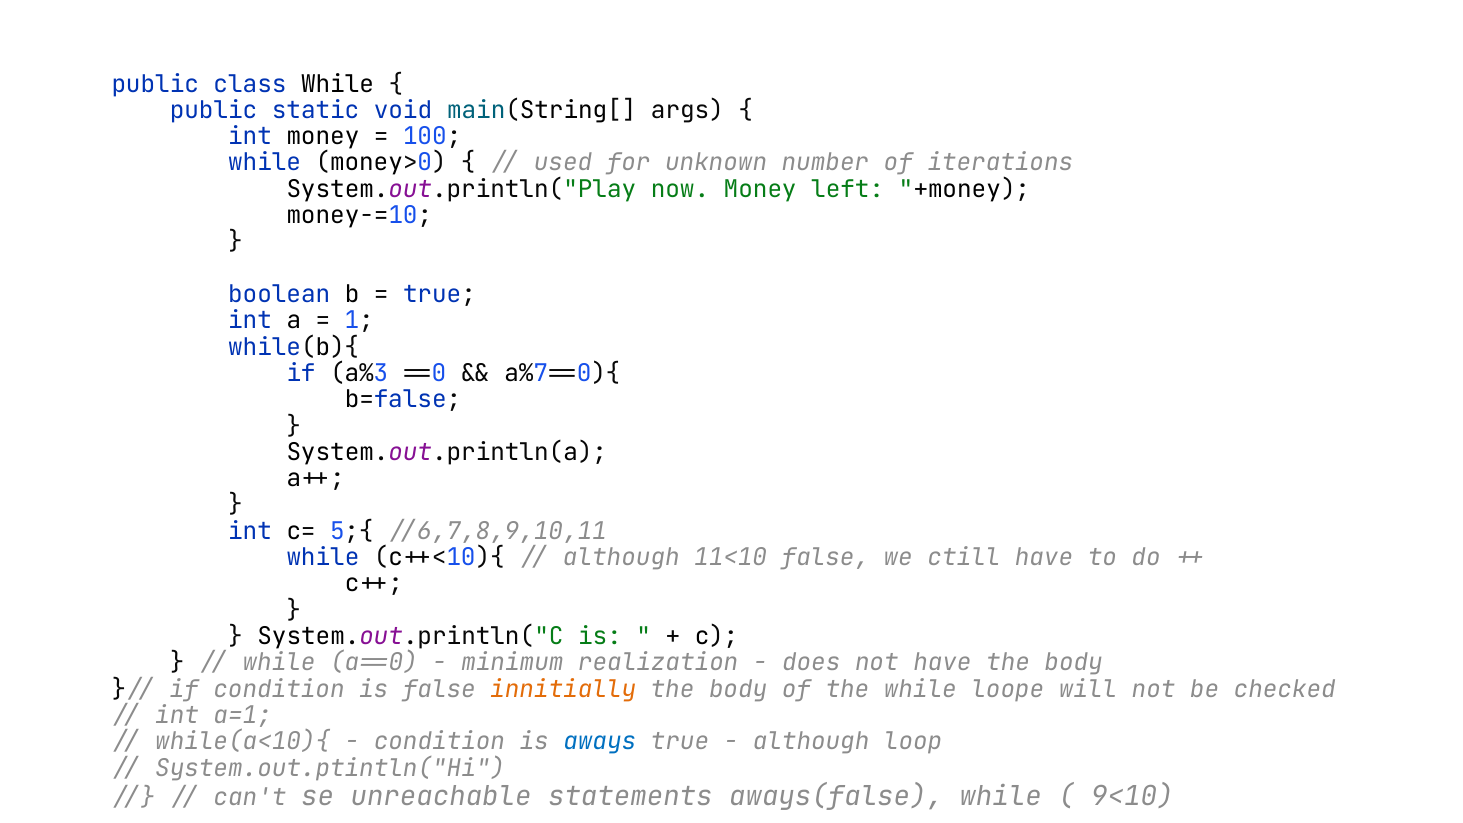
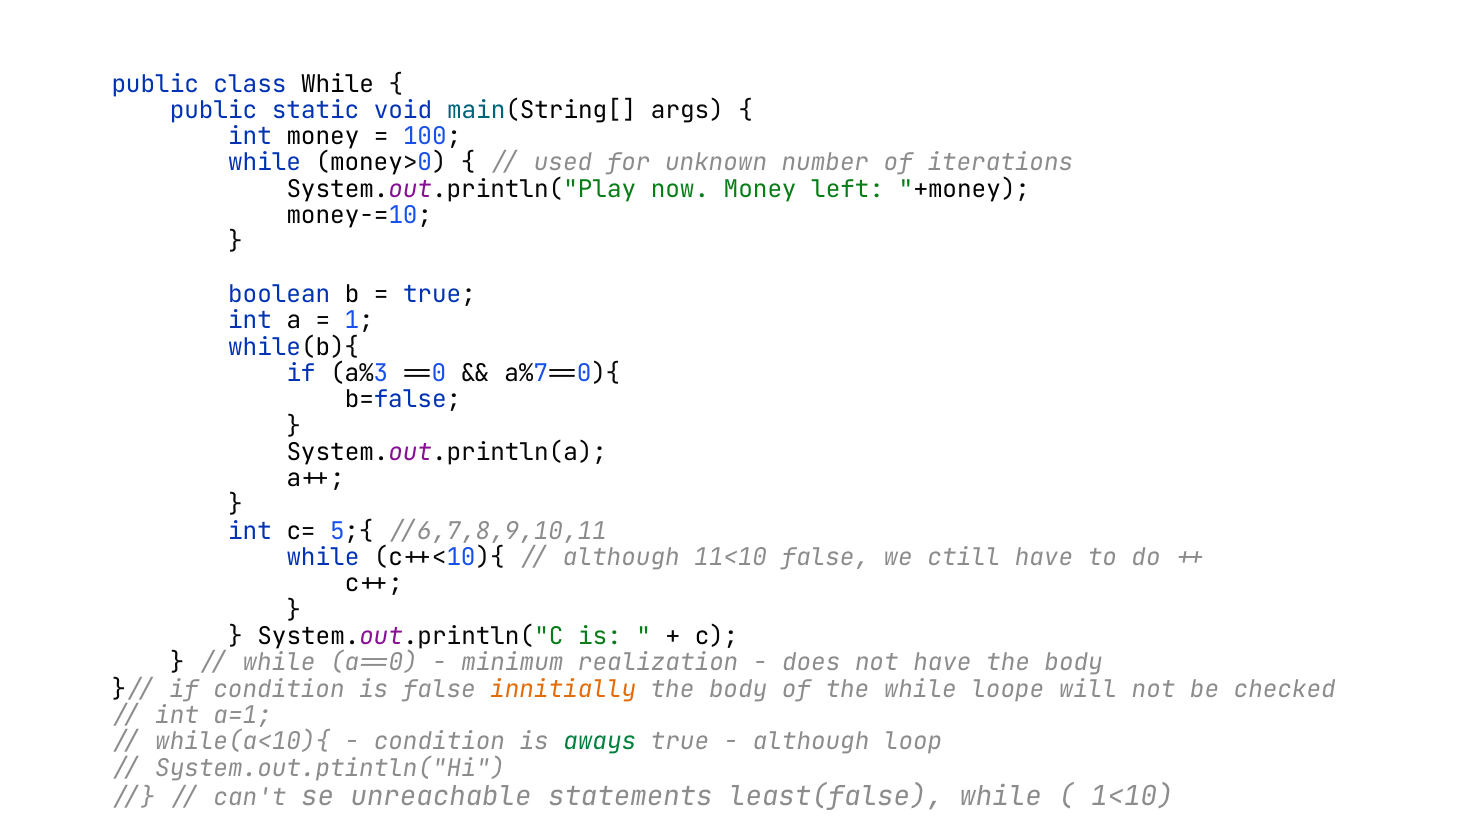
aways colour: blue -> green (600, 742)
aways(false: aways(false -> least(false (836, 796)
9<10: 9<10 -> 1<10 (1132, 796)
